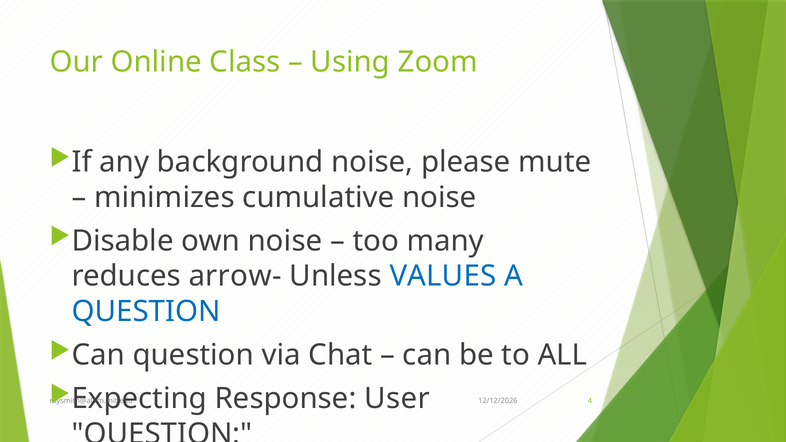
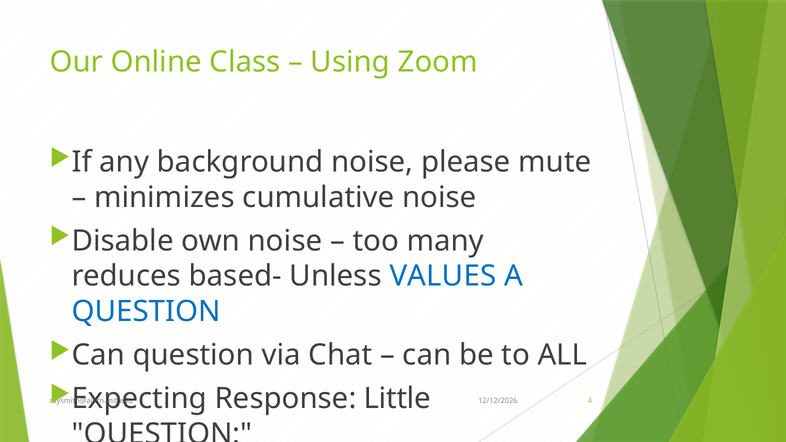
arrow-: arrow- -> based- (235, 276)
User: User -> Little (397, 399)
